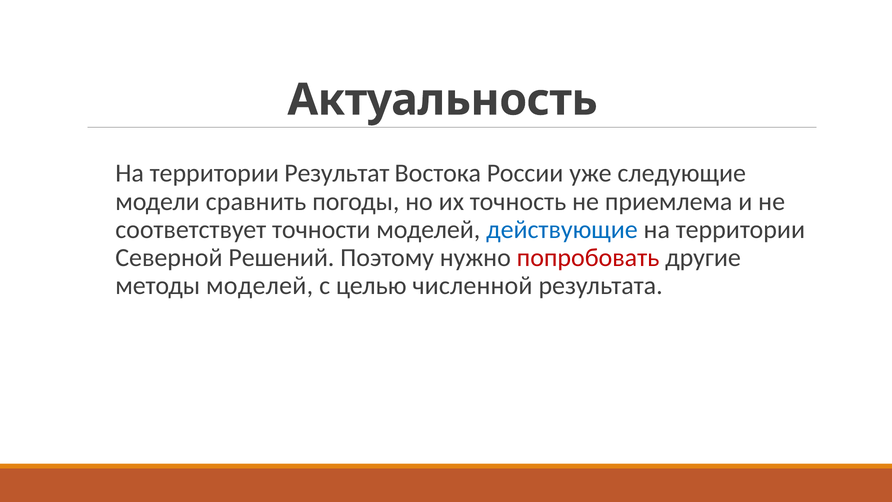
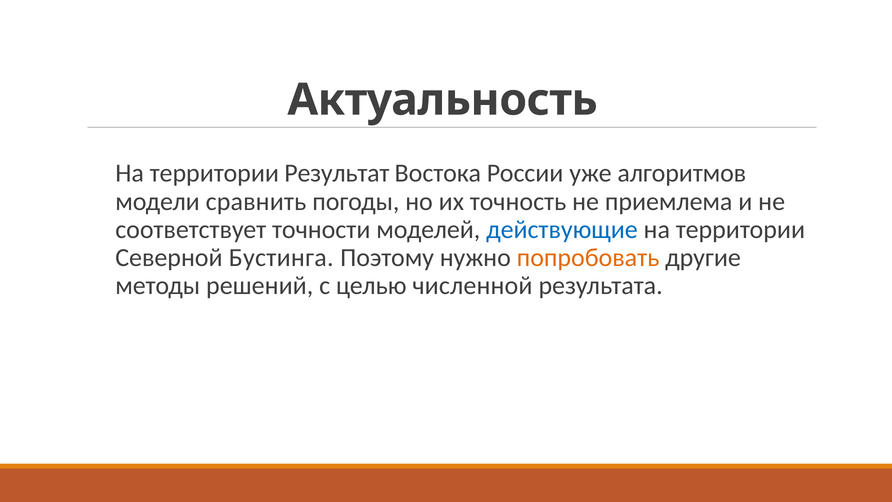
следующие: следующие -> алгоритмов (682, 173)
Решений: Решений -> Бустинга (281, 257)
попробовать colour: red -> orange (588, 257)
методы моделей: моделей -> решений (260, 286)
